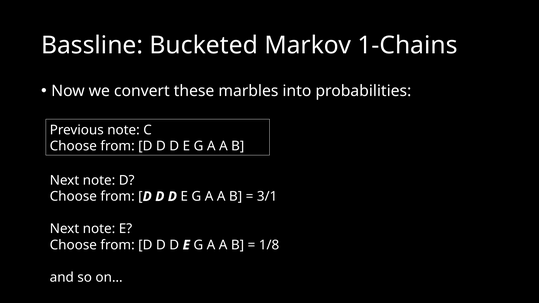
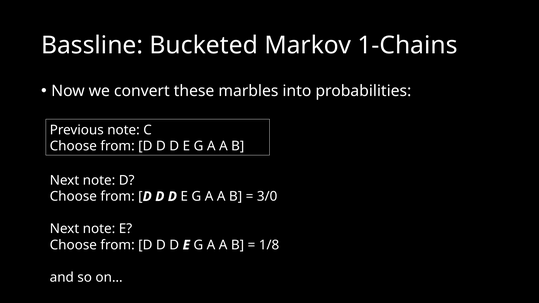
3/1: 3/1 -> 3/0 (267, 197)
